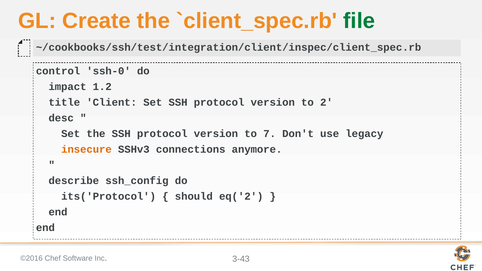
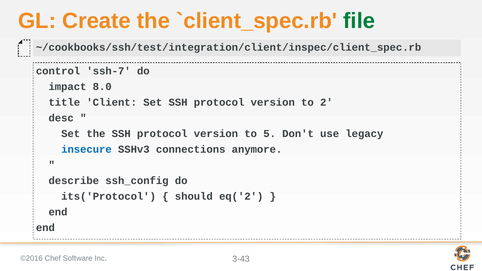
ssh-0: ssh-0 -> ssh-7 (109, 71)
1.2: 1.2 -> 8.0 (102, 87)
7: 7 -> 5 (270, 134)
insecure colour: orange -> blue (86, 149)
